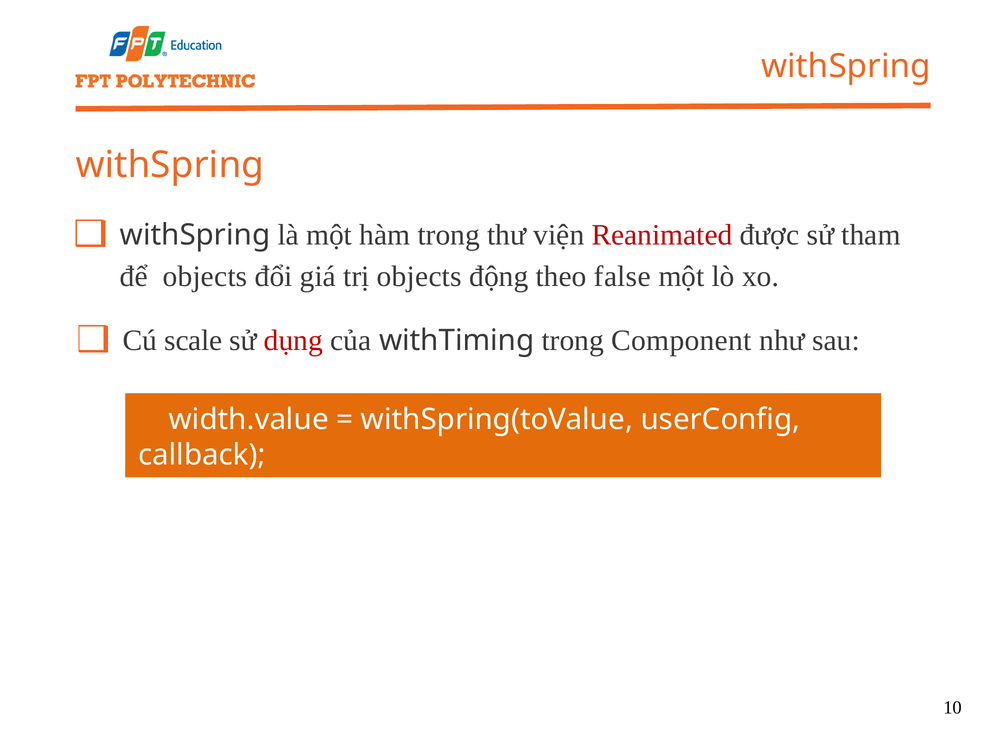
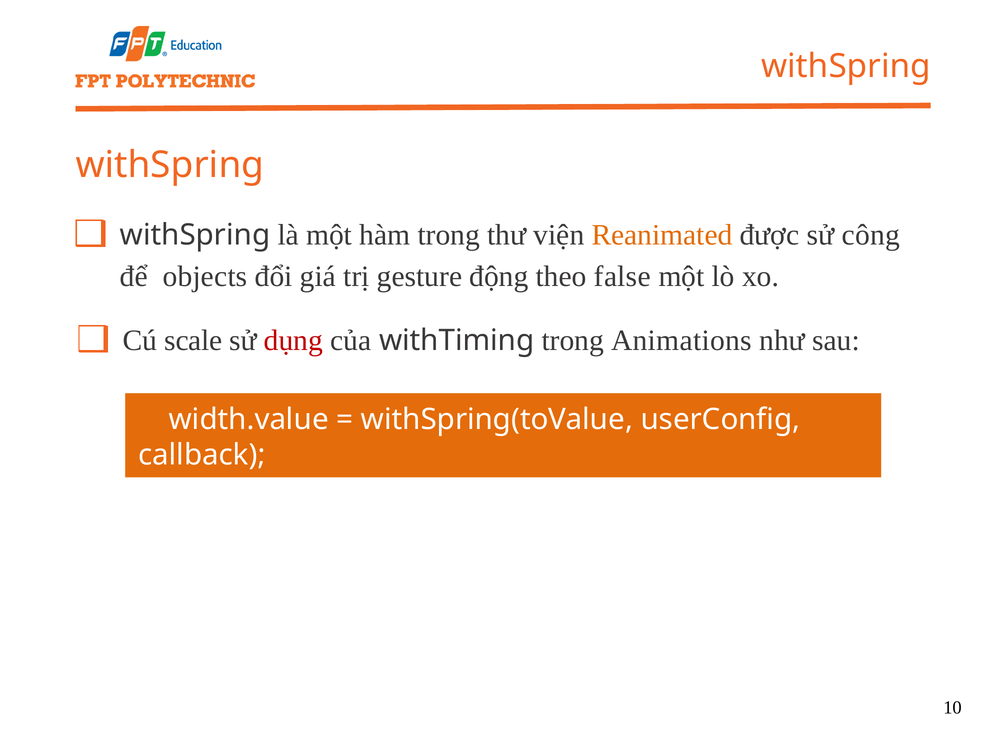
Reanimated colour: red -> orange (662, 235)
tham: tham -> công (871, 235)
trị objects: objects -> gesture (419, 276)
Component: Component -> Animations (681, 340)
